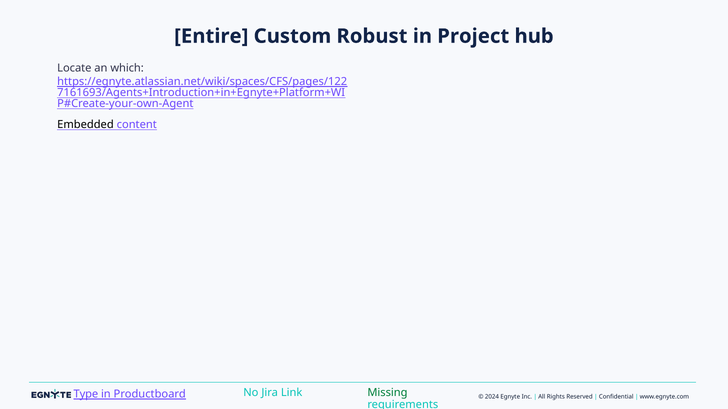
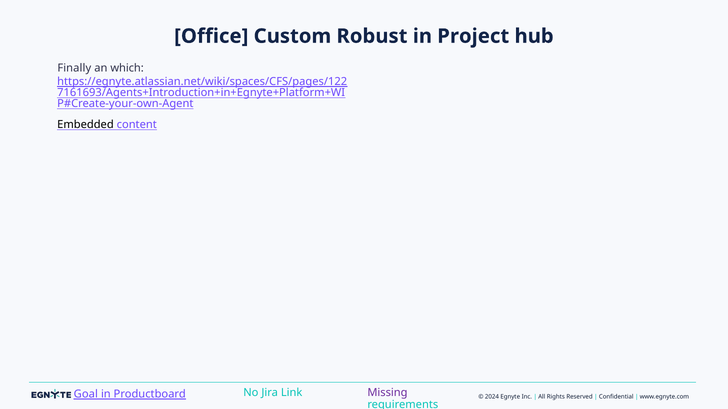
Entire: Entire -> Office (211, 36)
Locate: Locate -> Finally (74, 68)
Type: Type -> Goal (86, 394)
Missing colour: green -> purple (387, 393)
